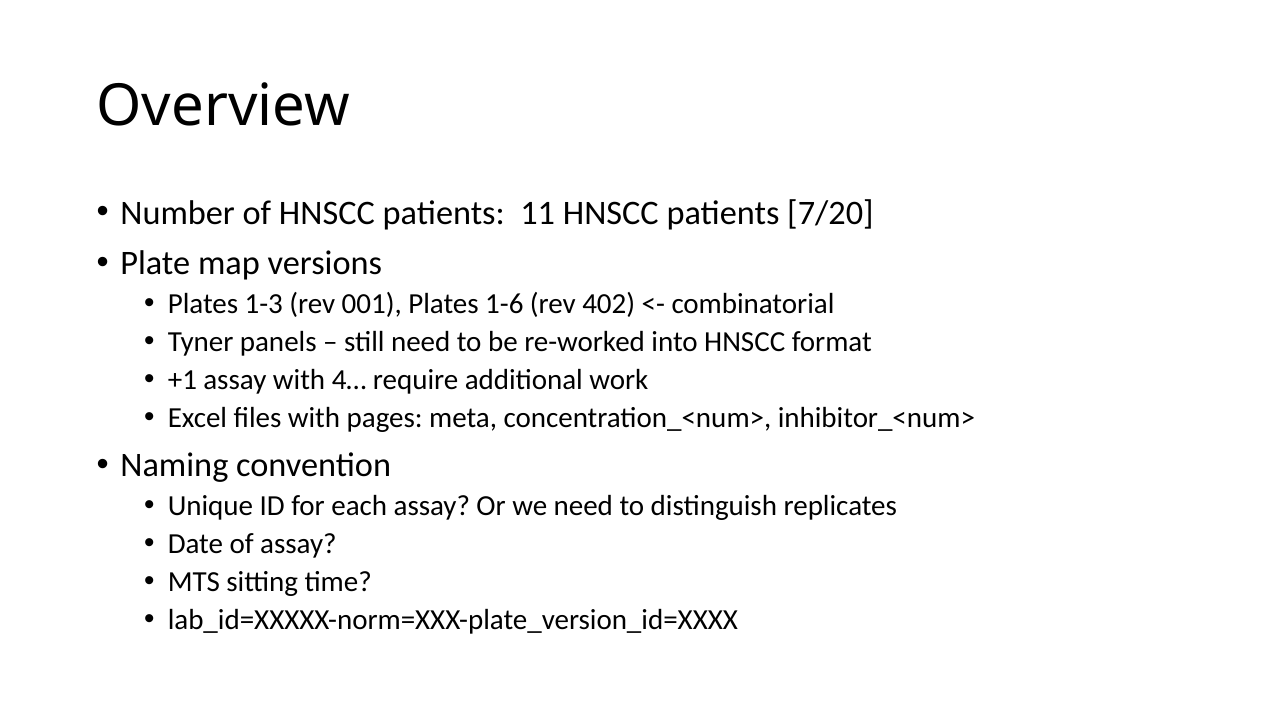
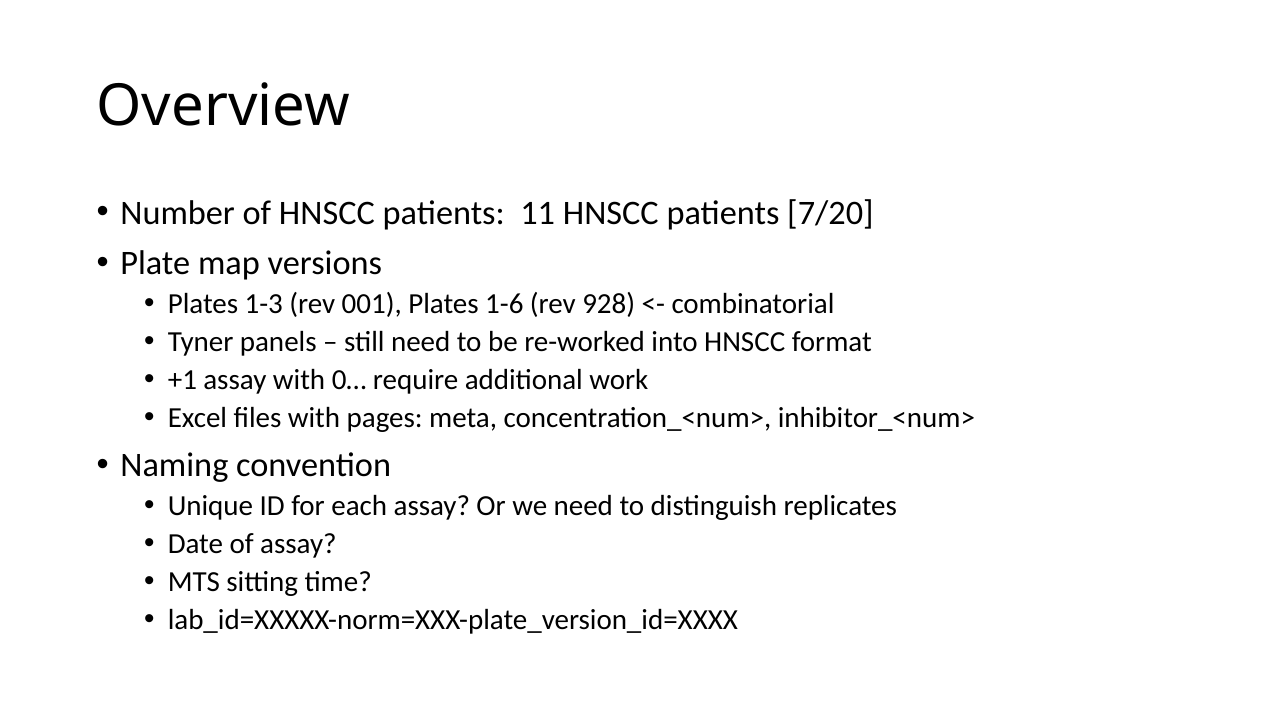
402: 402 -> 928 (609, 304)
4…: 4… -> 0… (349, 380)
